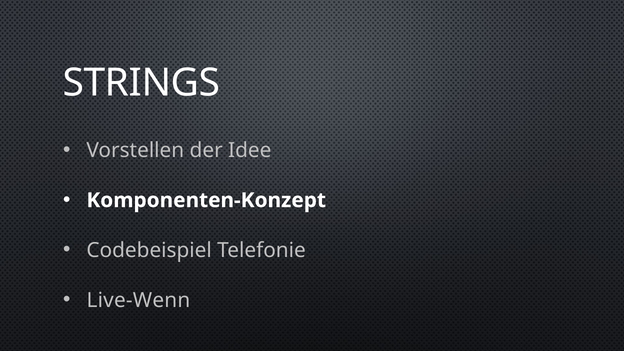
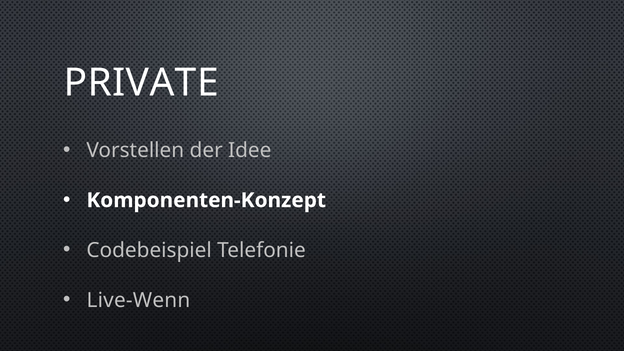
STRINGS: STRINGS -> PRIVATE (141, 83)
